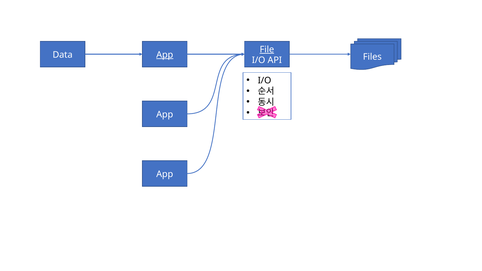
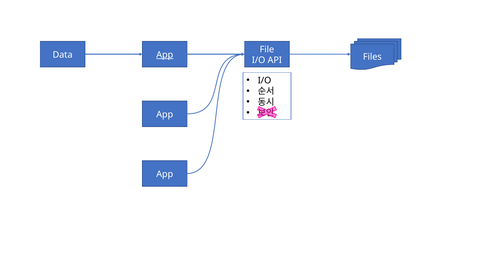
File underline: present -> none (267, 49)
